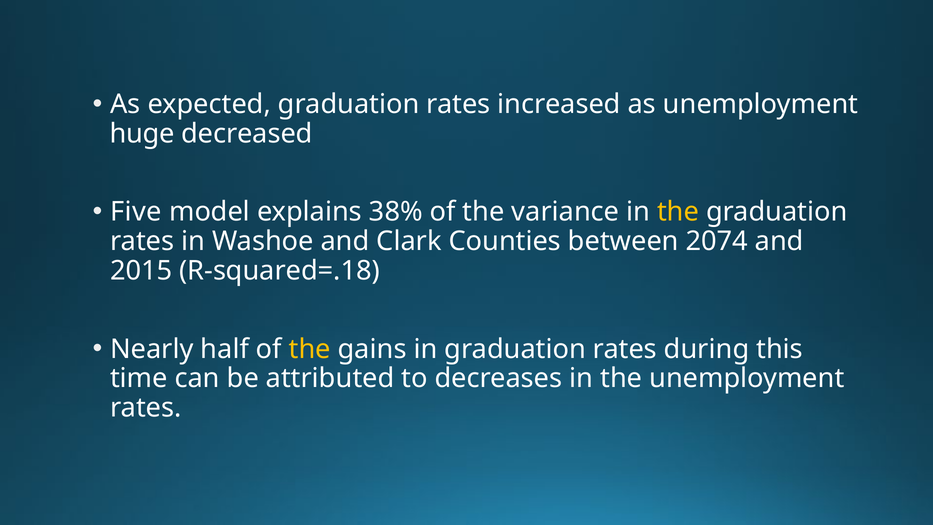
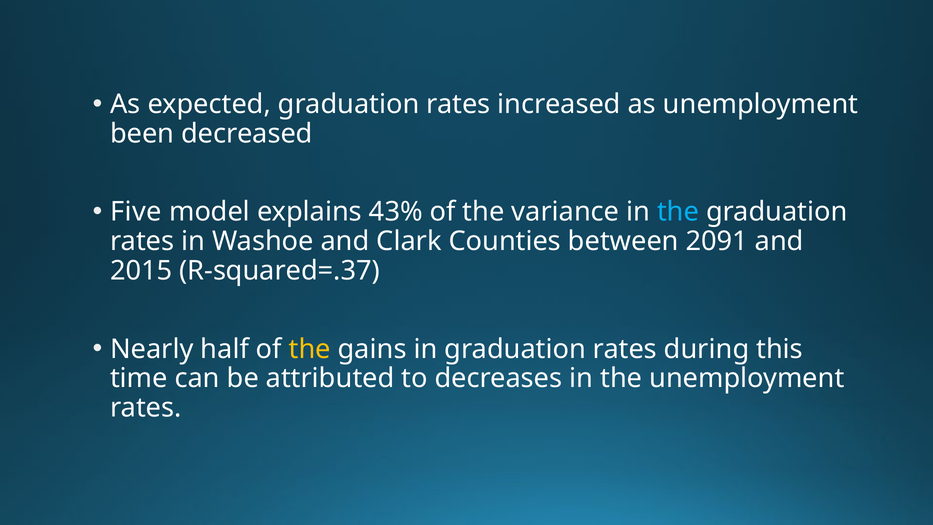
huge: huge -> been (142, 134)
38%: 38% -> 43% (396, 212)
the colour: yellow -> light blue (678, 212)
2074: 2074 -> 2091 (717, 241)
R-squared=.18: R-squared=.18 -> R-squared=.37 (280, 271)
